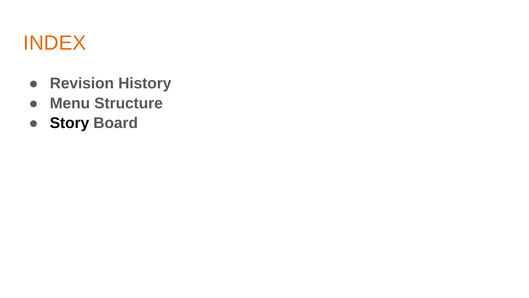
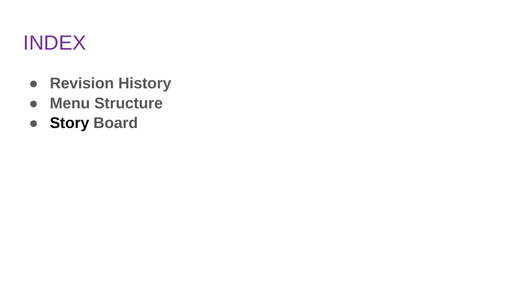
INDEX colour: orange -> purple (55, 43)
